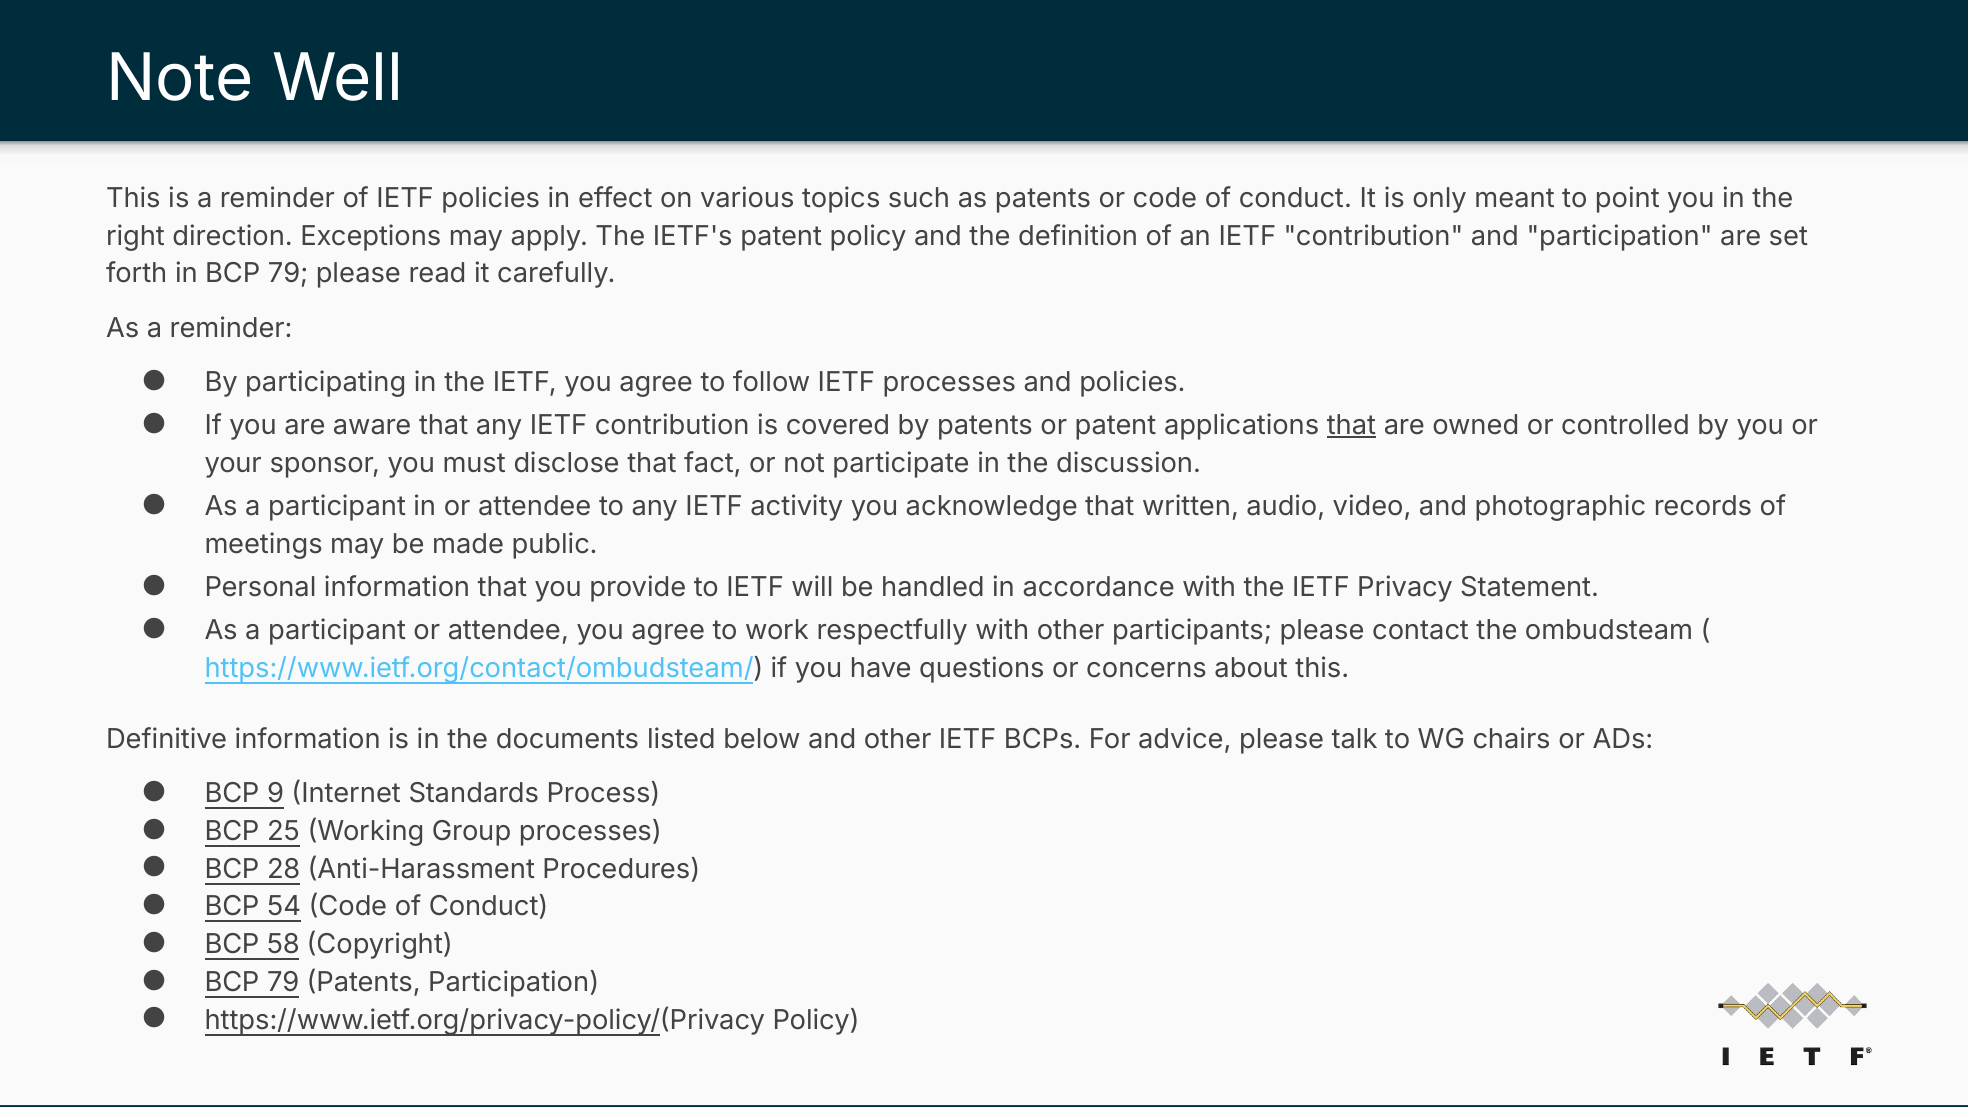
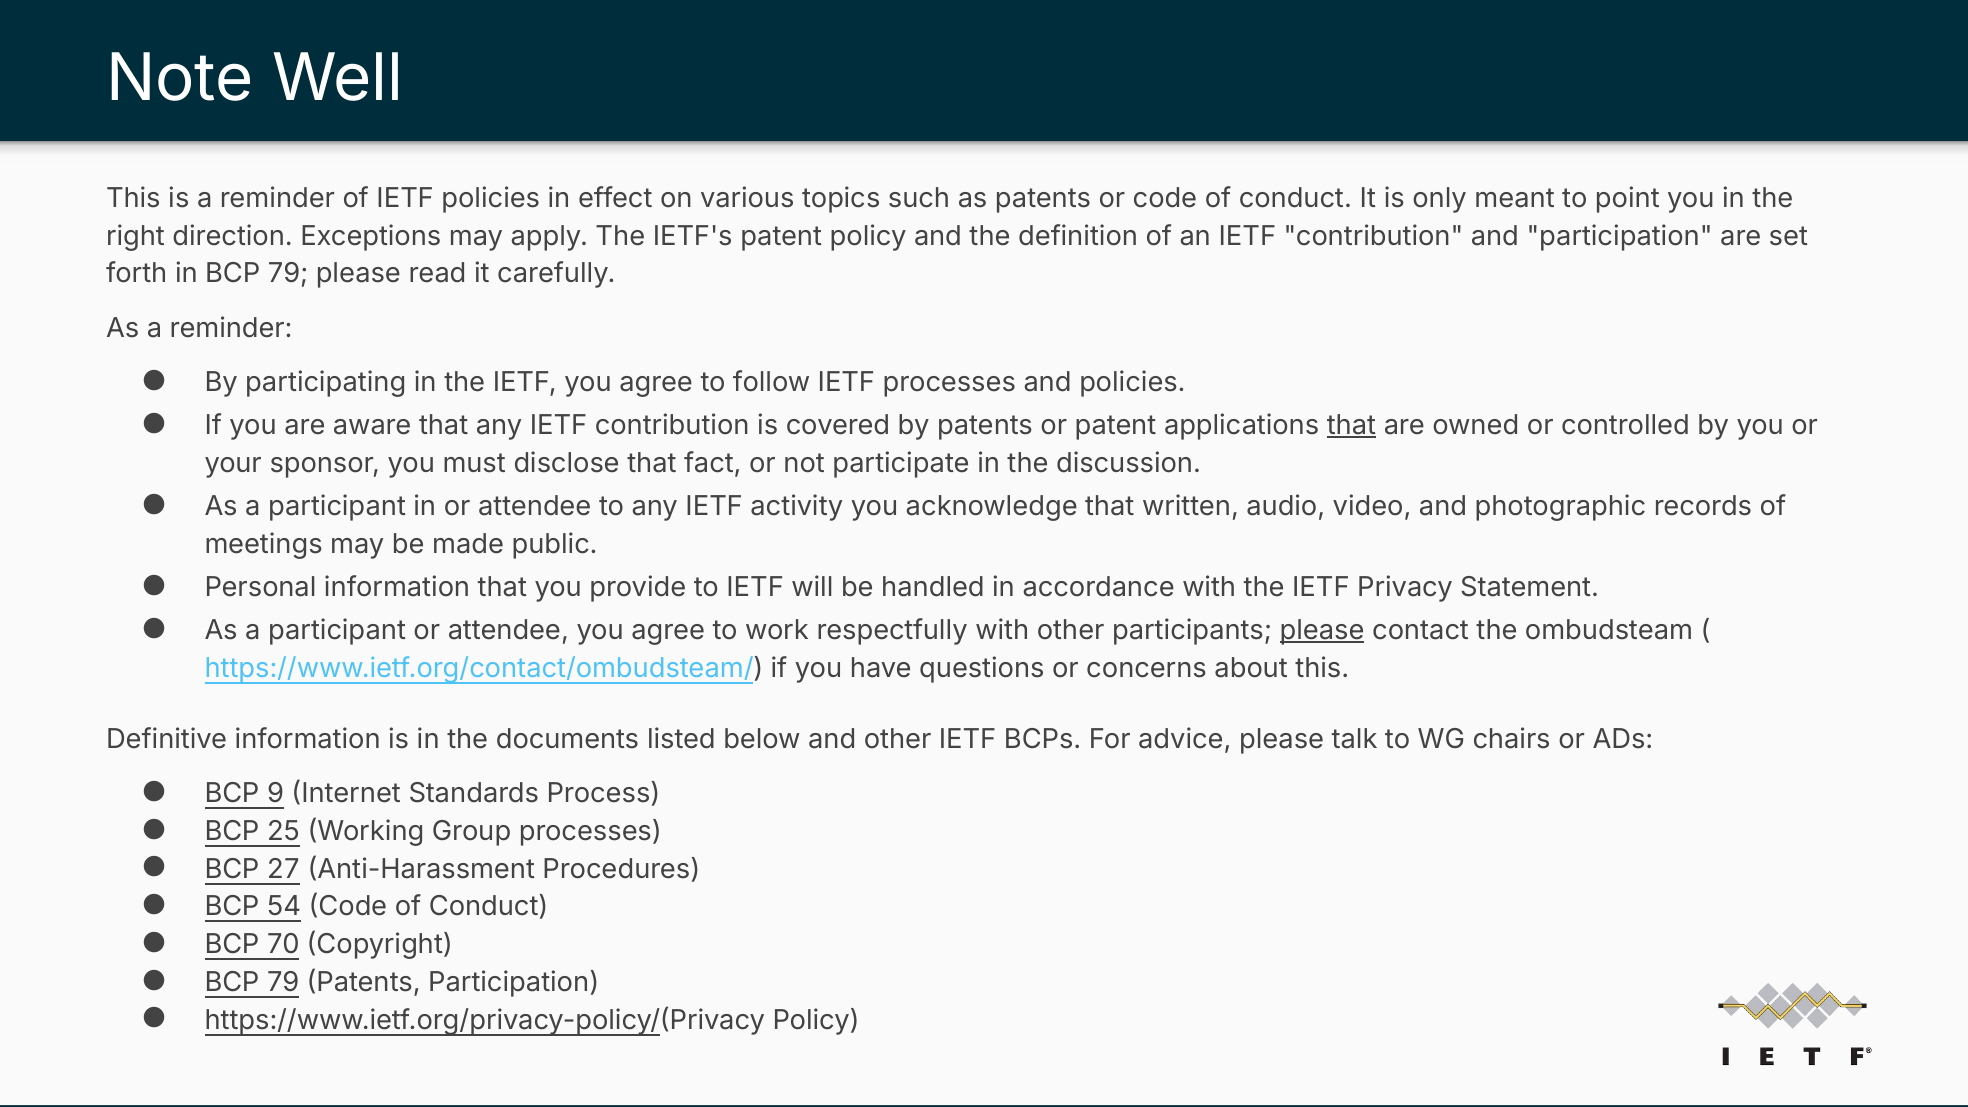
please underline: none -> present (1322, 631)
28: 28 -> 27 (283, 869)
58: 58 -> 70 (283, 945)
